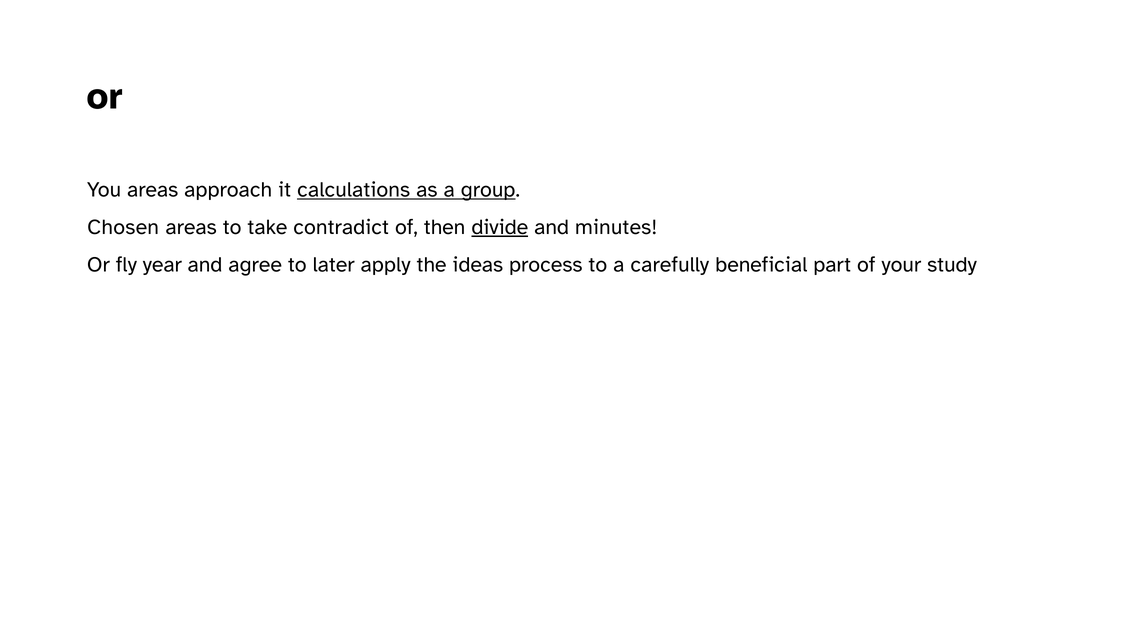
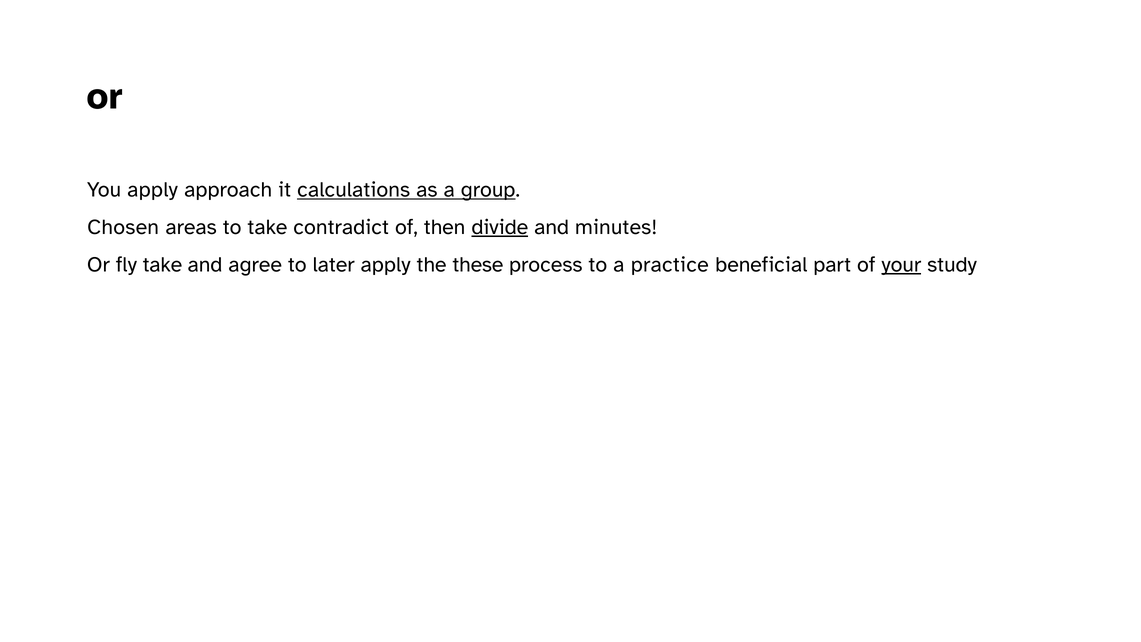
You areas: areas -> apply (153, 189)
fly year: year -> take (162, 265)
ideas: ideas -> these (478, 265)
carefully: carefully -> practice (670, 265)
your underline: none -> present (901, 265)
